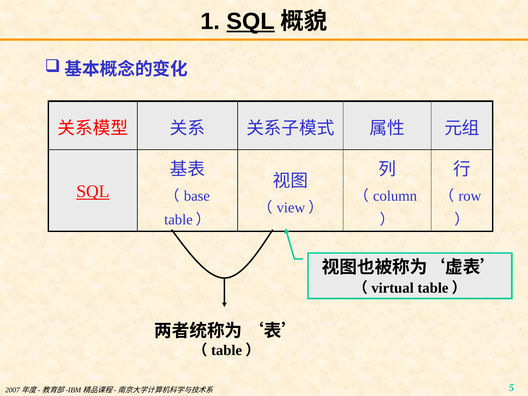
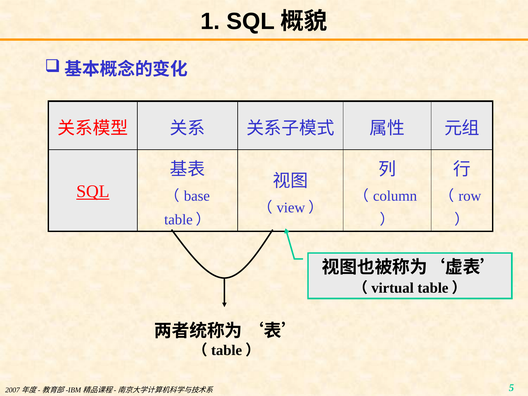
SQL underline: present -> none (251, 21)
